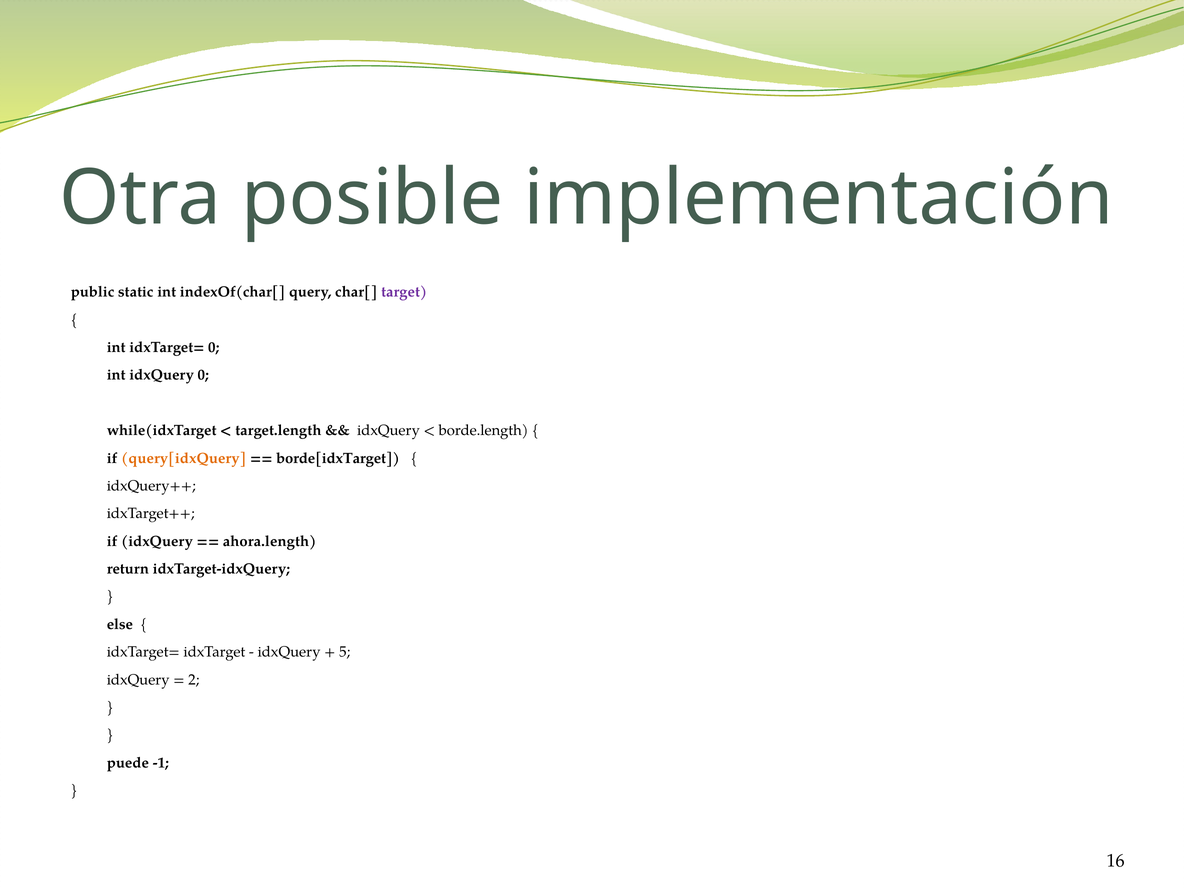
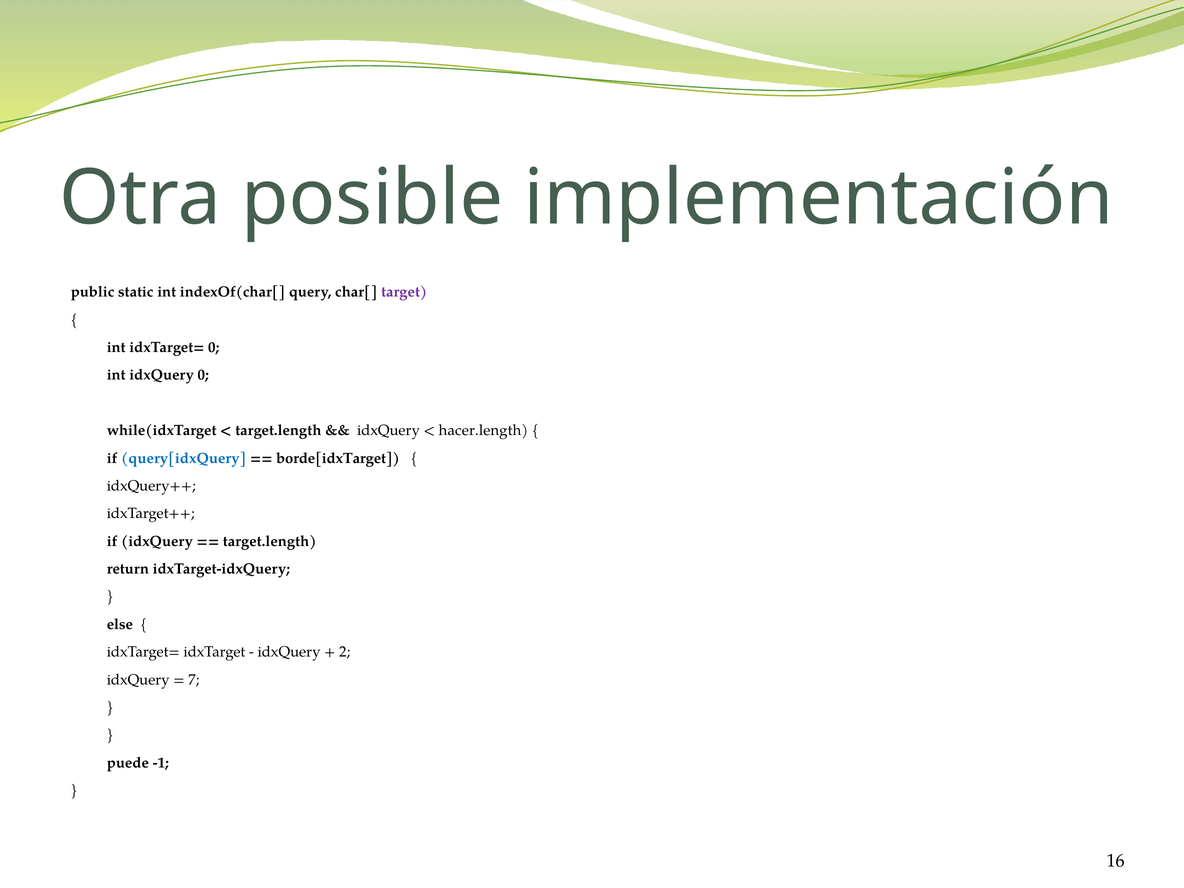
borde.length: borde.length -> hacer.length (483, 430)
query[idxQuery colour: orange -> blue (184, 458)
ahora.length: ahora.length -> target.length (270, 541)
5: 5 -> 2 (345, 652)
2: 2 -> 7 (194, 680)
